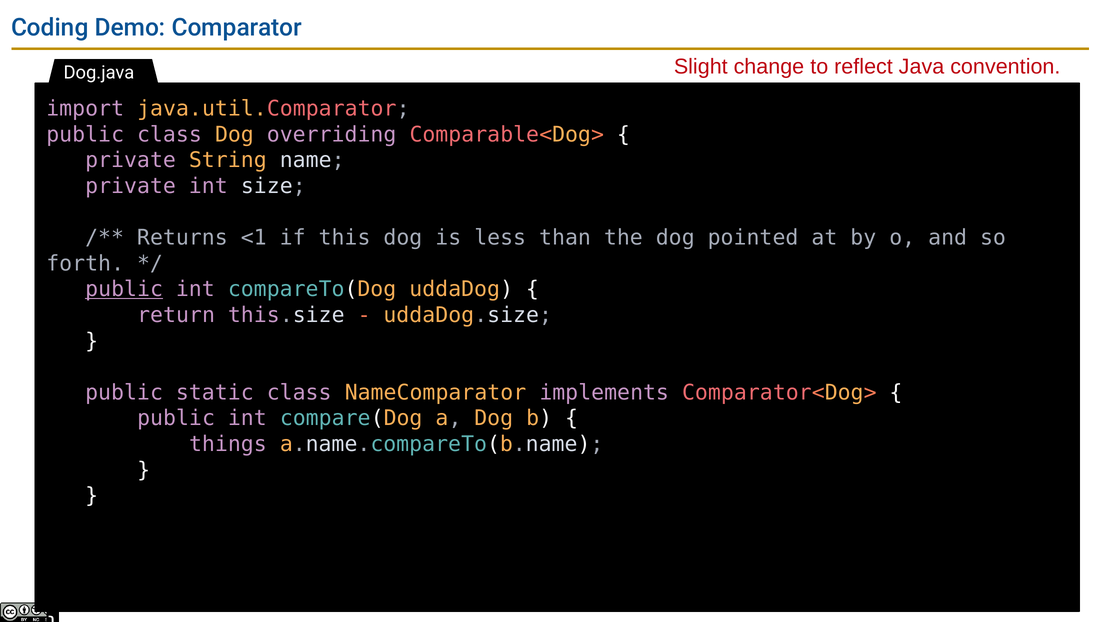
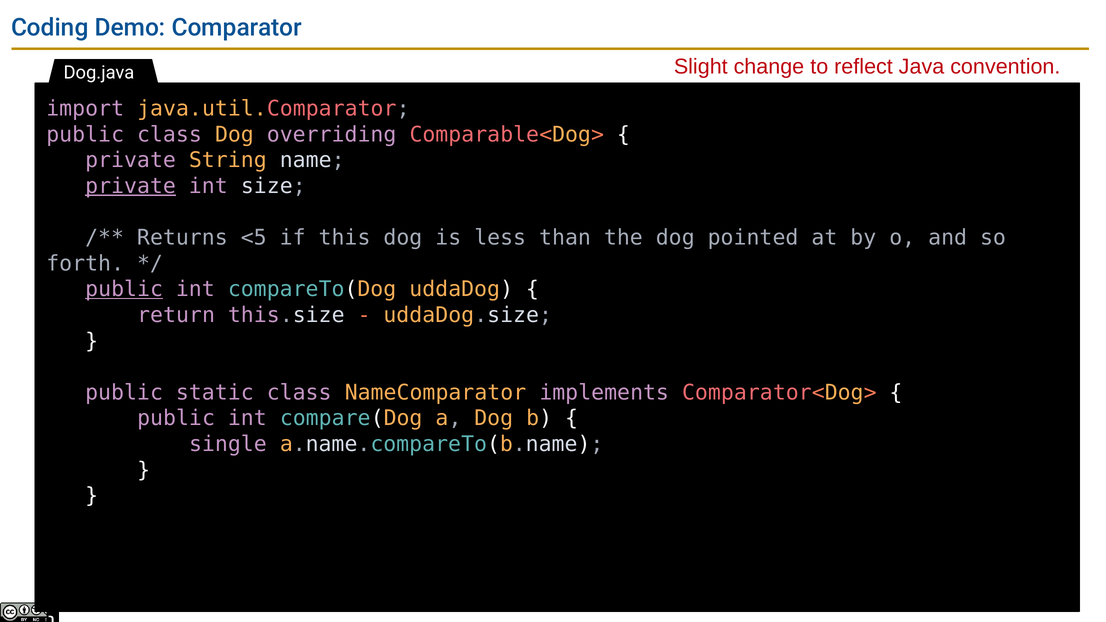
private underline: none -> present (131, 186)
<1: <1 -> <5 (254, 238)
things: things -> single (228, 444)
